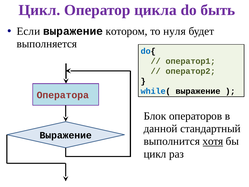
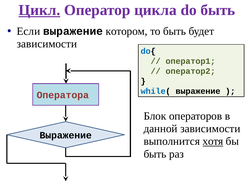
Цикл underline: none -> present (39, 10)
то нуля: нуля -> быть (175, 31)
выполняется: выполняется -> зависимости (47, 44)
данной стандартный: стандартный -> зависимости (210, 129)
цикл: цикл -> быть (155, 154)
